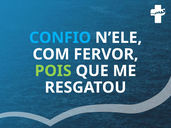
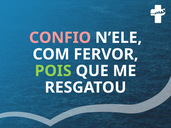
CONFIO colour: light blue -> pink (60, 38)
